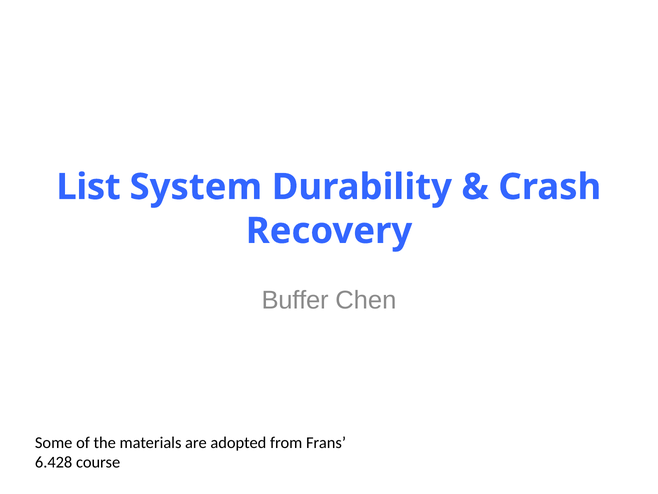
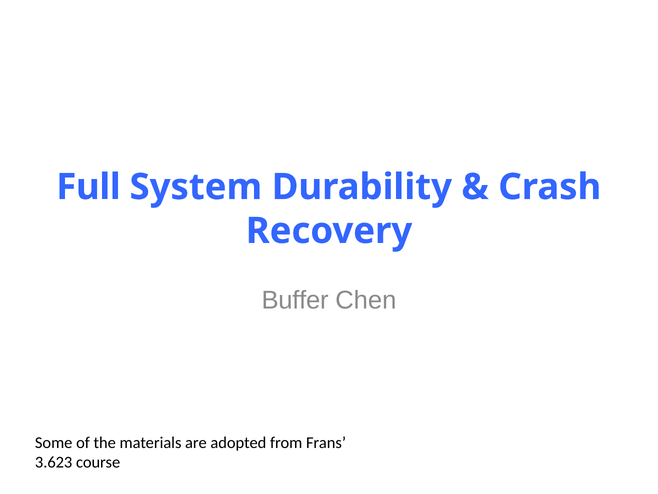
List: List -> Full (88, 187)
6.428: 6.428 -> 3.623 (54, 462)
